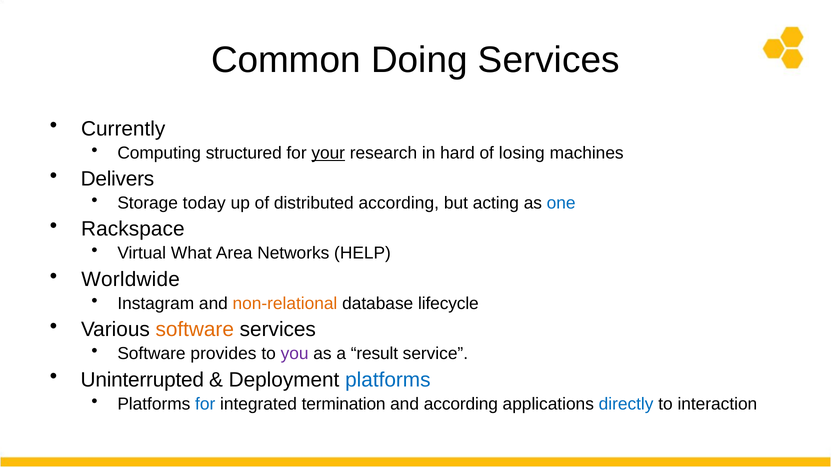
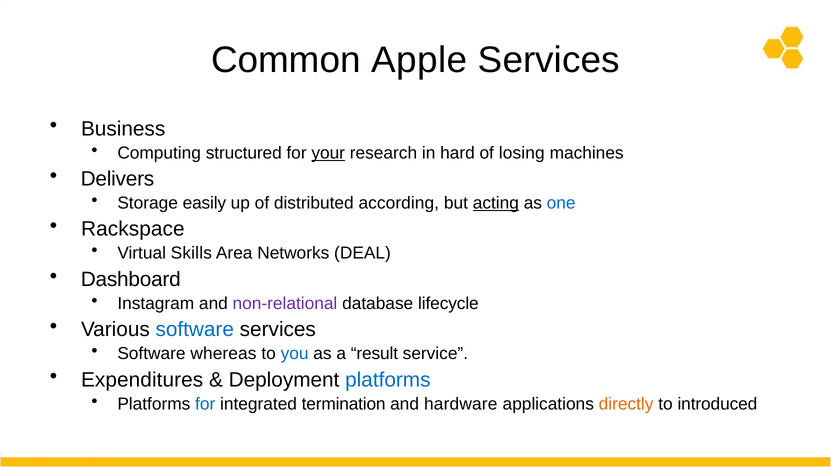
Doing: Doing -> Apple (419, 60)
Currently: Currently -> Business (123, 129)
today: today -> easily (204, 203)
acting underline: none -> present (496, 203)
What: What -> Skills (191, 254)
HELP: HELP -> DEAL (362, 254)
Worldwide: Worldwide -> Dashboard (131, 280)
non-relational colour: orange -> purple (285, 304)
software colour: orange -> blue (195, 330)
provides: provides -> whereas (223, 354)
you colour: purple -> blue (295, 354)
Uninterrupted: Uninterrupted -> Expenditures (142, 380)
and according: according -> hardware (461, 404)
directly colour: blue -> orange (626, 404)
interaction: interaction -> introduced (717, 404)
